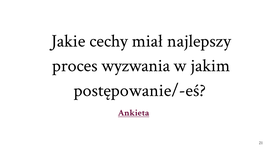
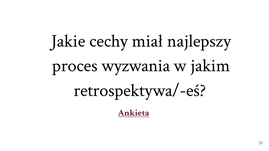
postępowanie/-eś: postępowanie/-eś -> retrospektywa/-eś (140, 90)
